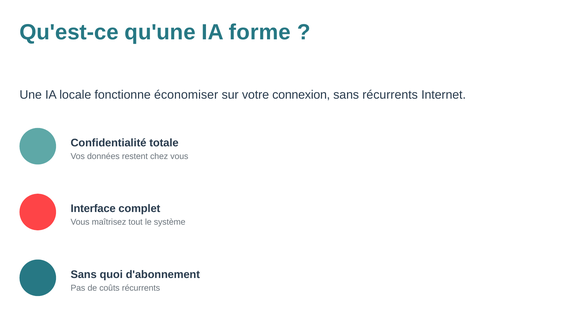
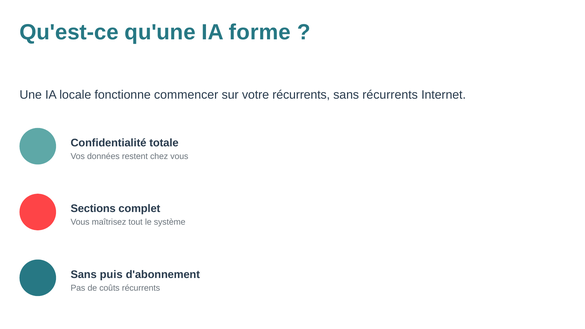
économiser: économiser -> commencer (186, 95)
votre connexion: connexion -> récurrents (301, 95)
Interface: Interface -> Sections (93, 209)
quoi: quoi -> puis (111, 275)
